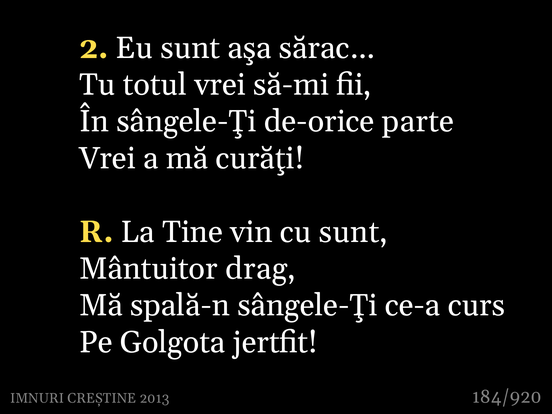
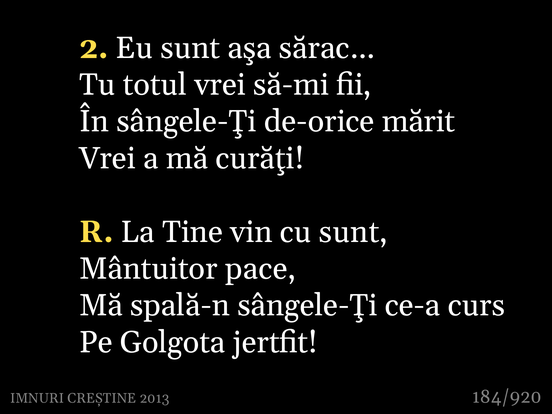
parte: parte -> mărit (418, 122)
drag: drag -> pace (261, 269)
